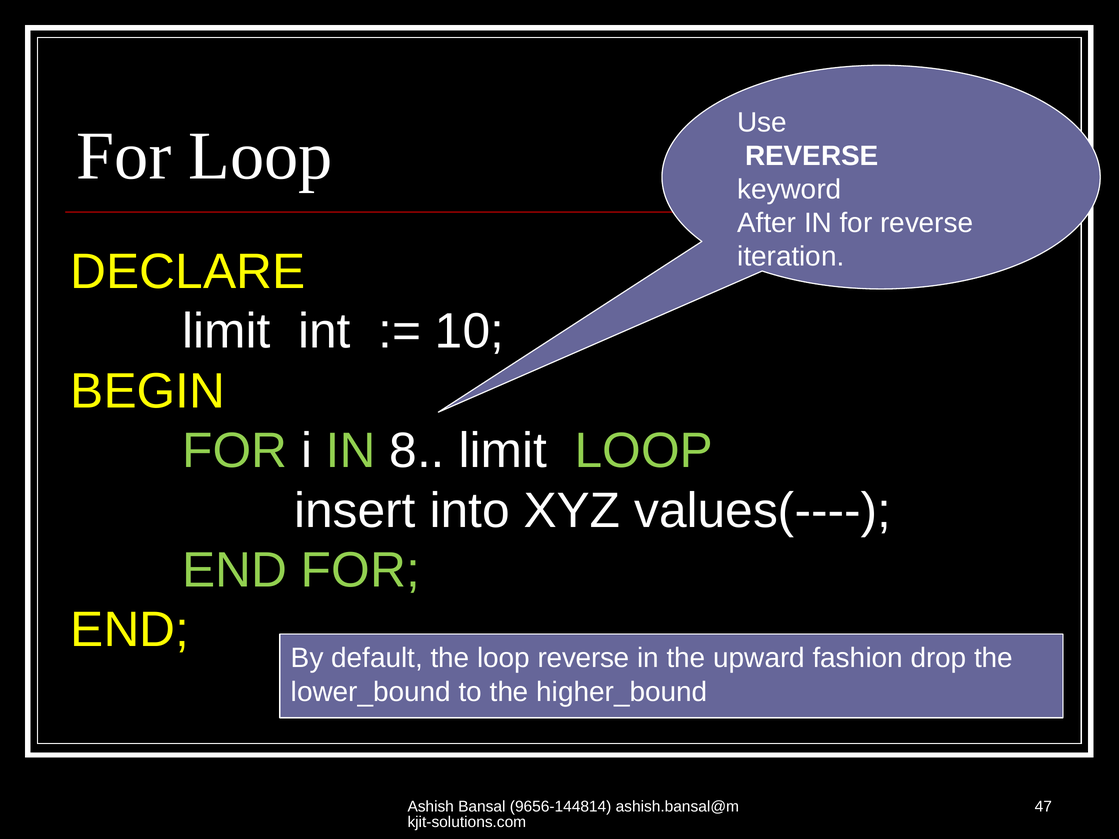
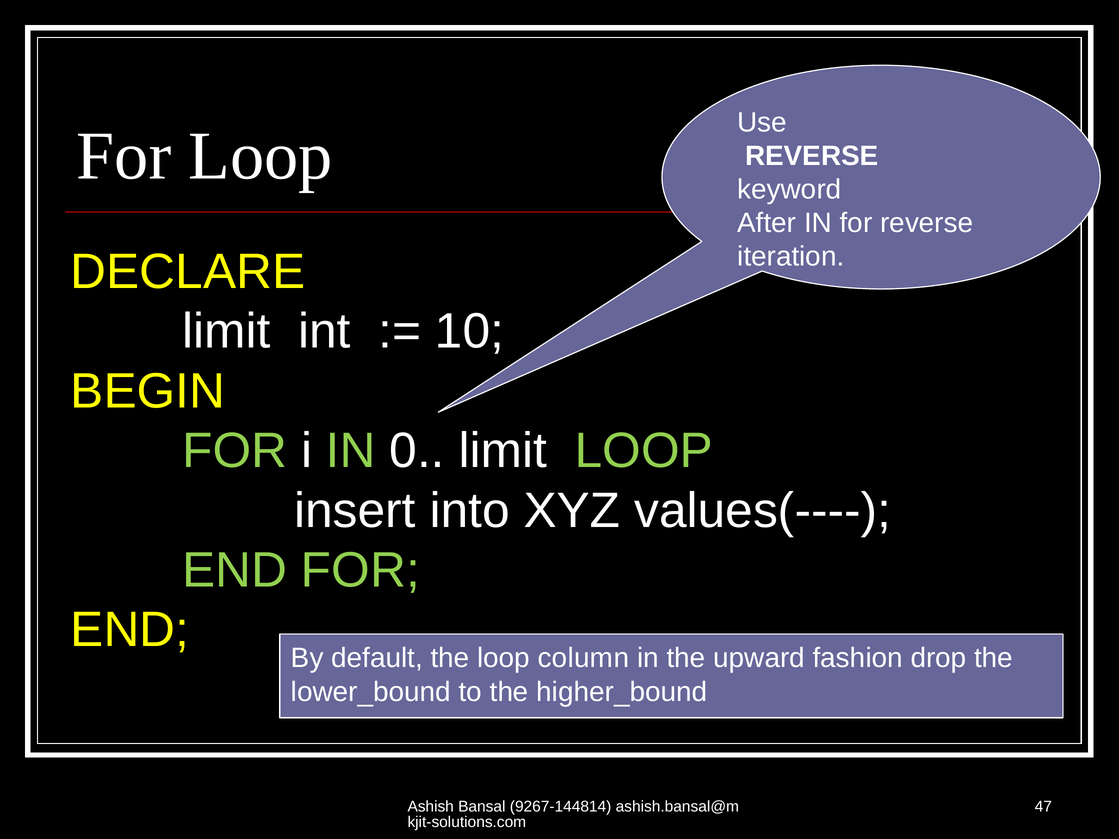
8: 8 -> 0 (417, 451)
loop reverse: reverse -> column (583, 658)
9656-144814: 9656-144814 -> 9267-144814 (561, 807)
